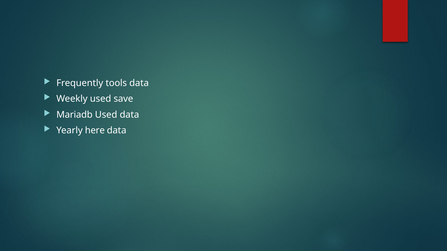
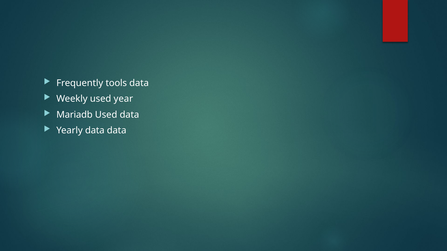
save: save -> year (123, 99)
Yearly here: here -> data (95, 131)
